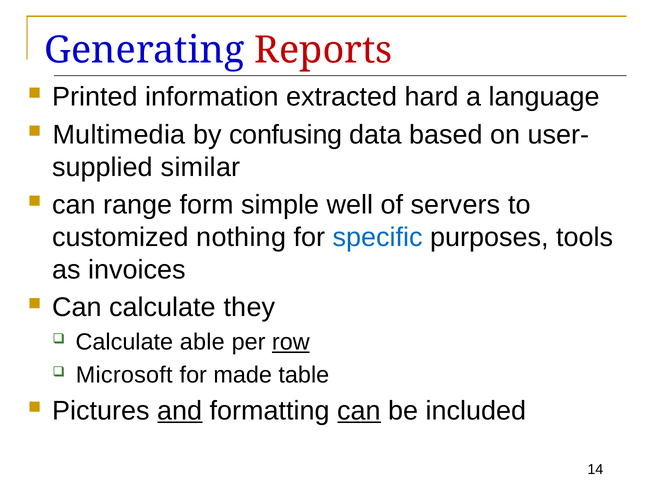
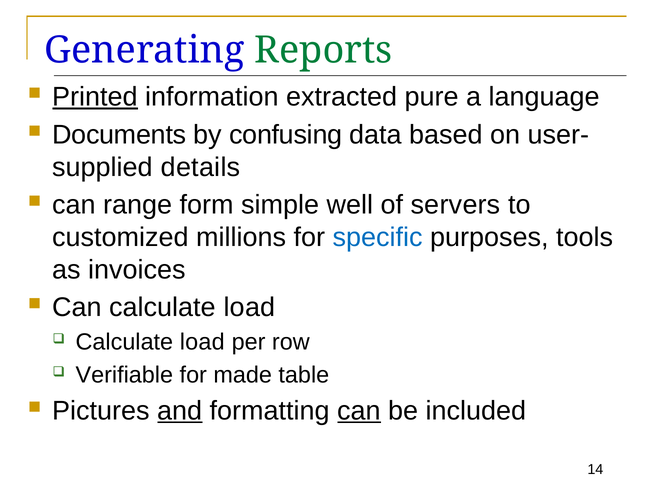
Reports colour: red -> green (323, 50)
Printed underline: none -> present (95, 97)
hard: hard -> pure (432, 97)
Multimedia: Multimedia -> Documents (119, 135)
similar: similar -> details (201, 167)
nothing: nothing -> millions (241, 237)
Can calculate they: they -> load (249, 308)
able: able -> load (202, 342)
row underline: present -> none (291, 342)
Microsoft: Microsoft -> Verifiable (124, 375)
